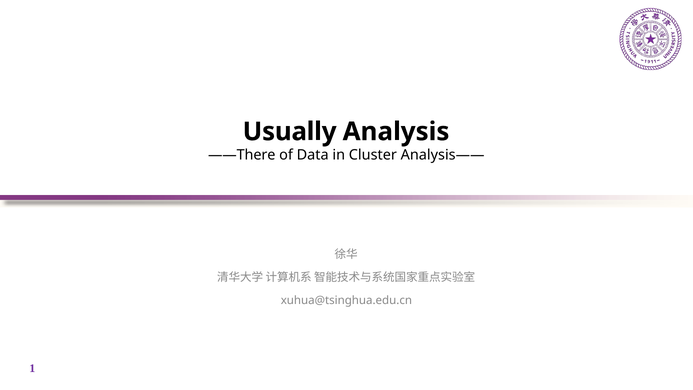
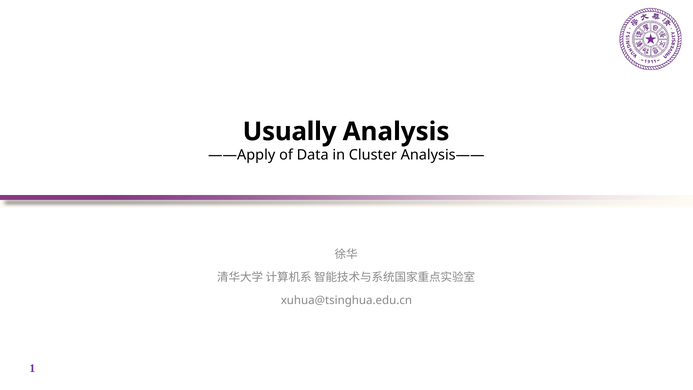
——There: ——There -> ——Apply (242, 155)
